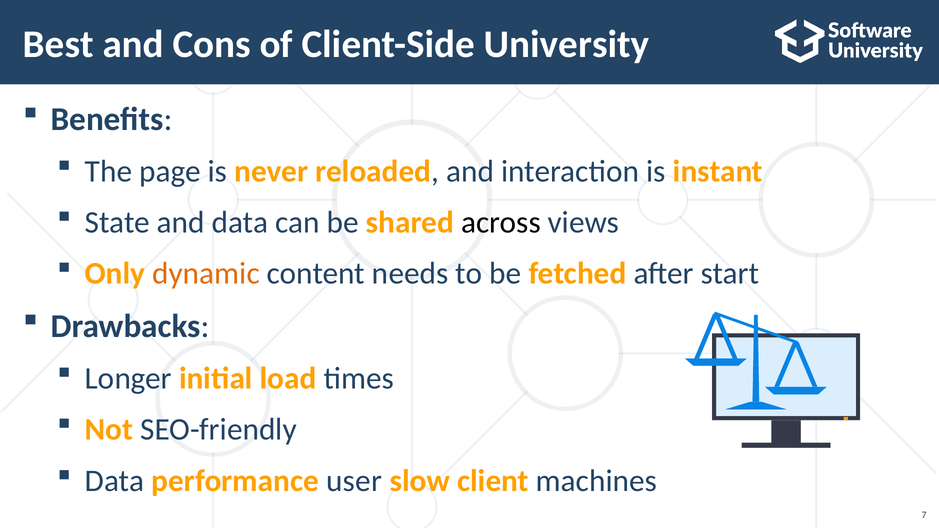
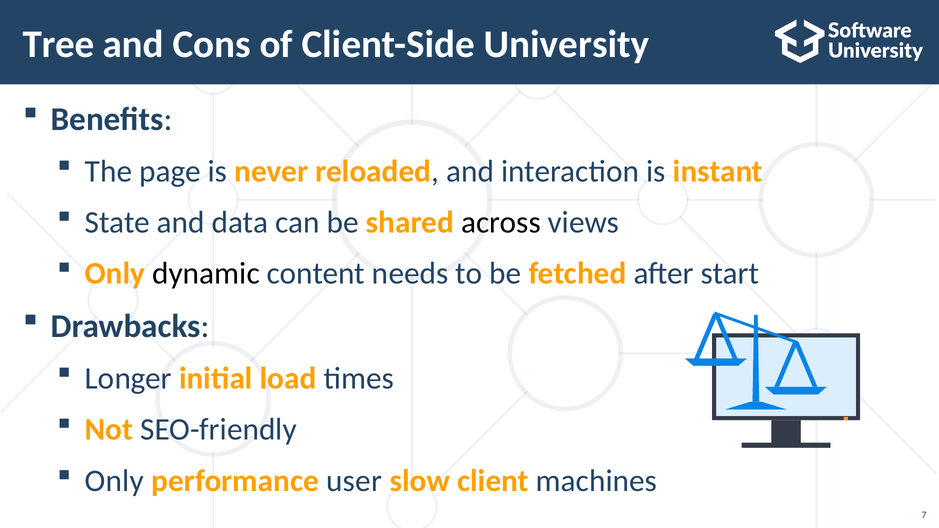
Best: Best -> Tree (59, 44)
dynamic colour: orange -> black (206, 274)
Data: Data -> Only (114, 481)
